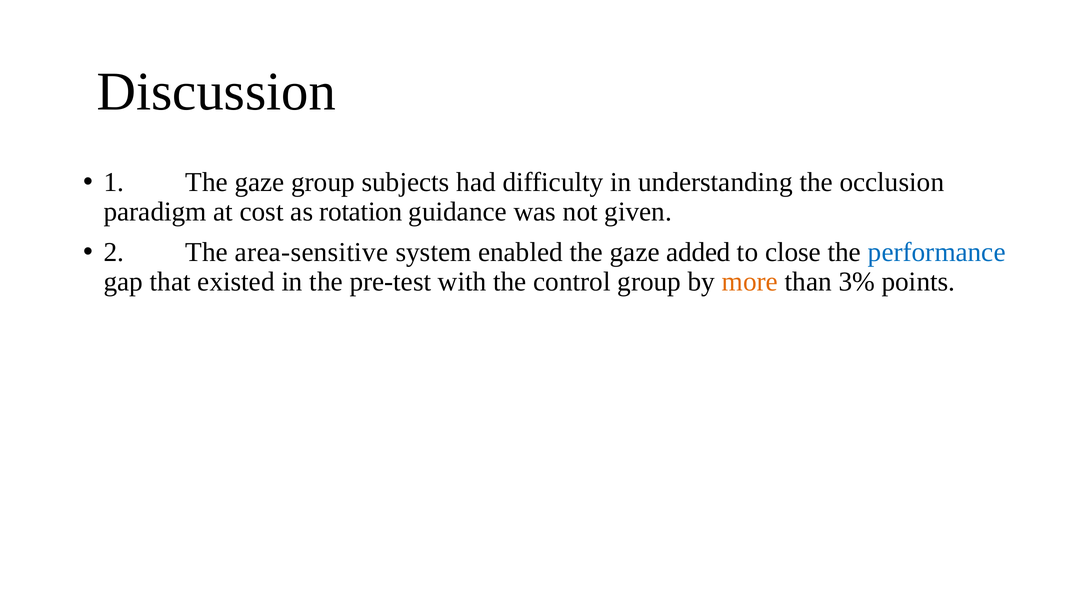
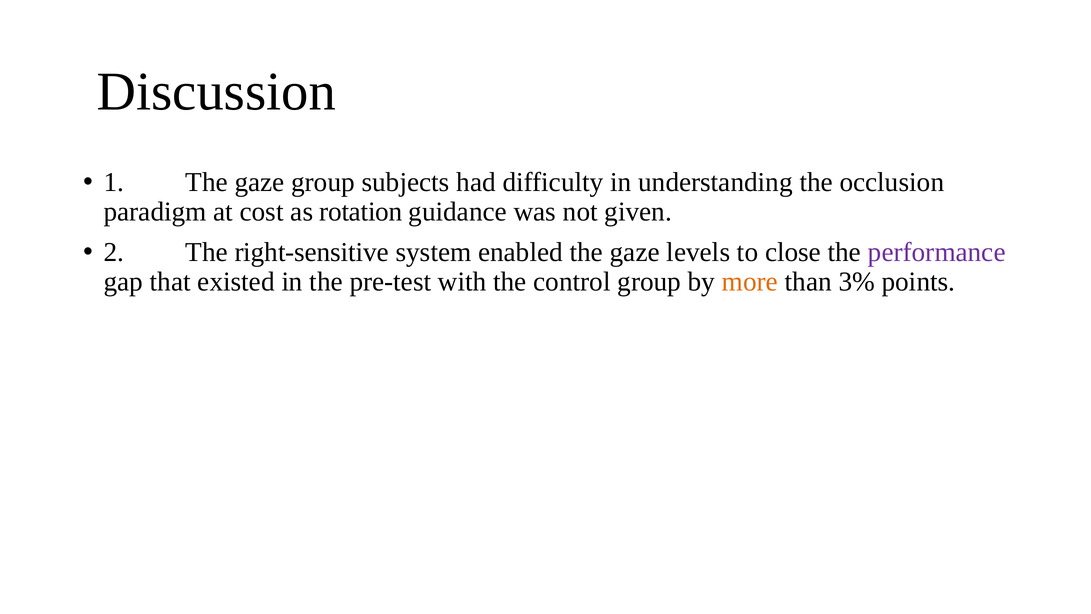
area-sensitive: area-sensitive -> right-sensitive (312, 252)
added: added -> levels (698, 252)
performance colour: blue -> purple (937, 252)
